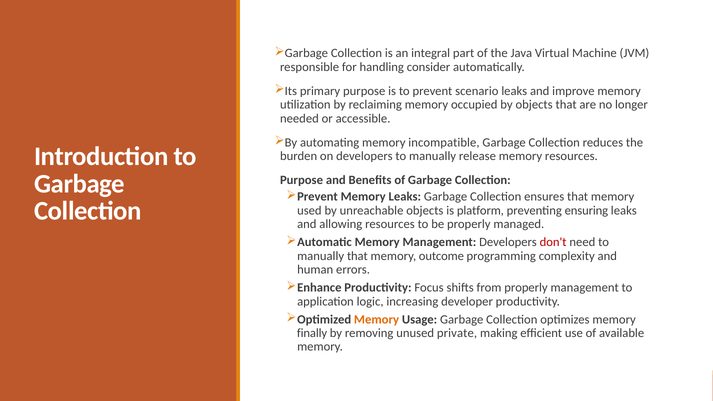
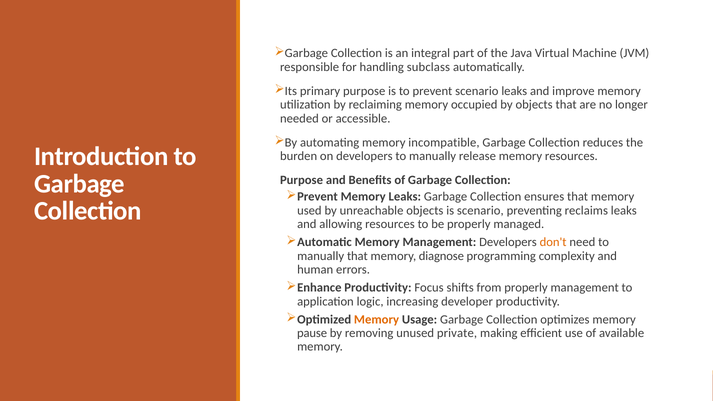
consider: consider -> subclass (428, 67)
is platform: platform -> scenario (480, 210)
ensuring: ensuring -> reclaims (586, 210)
don't colour: red -> orange (553, 242)
outcome: outcome -> diagnose (441, 256)
finally: finally -> pause (312, 333)
